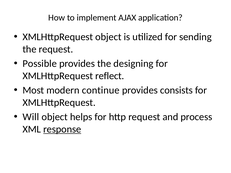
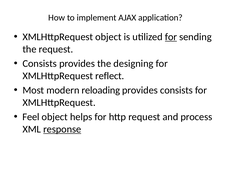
for underline: none -> present (171, 37)
Possible: Possible -> Consists (40, 64)
continue: continue -> reloading (101, 90)
Will: Will -> Feel (31, 117)
